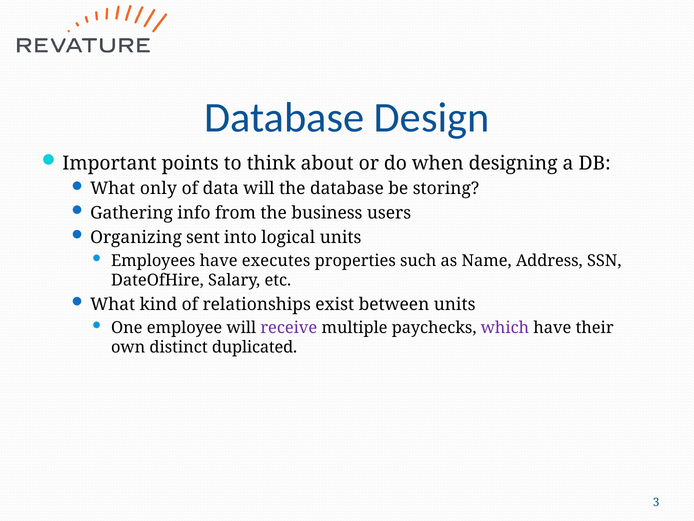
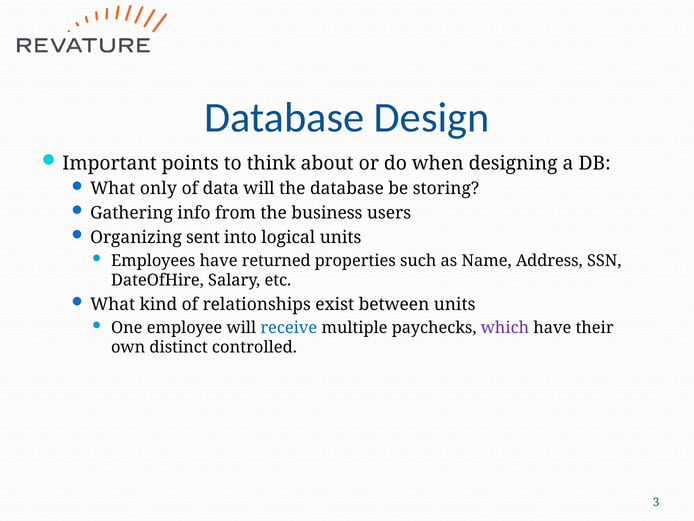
executes: executes -> returned (276, 261)
receive colour: purple -> blue (289, 328)
duplicated: duplicated -> controlled (254, 347)
